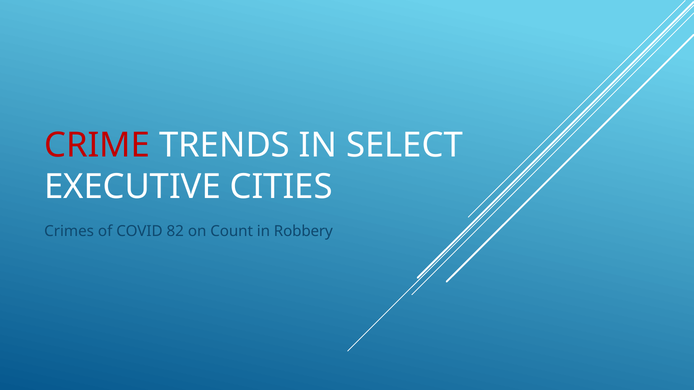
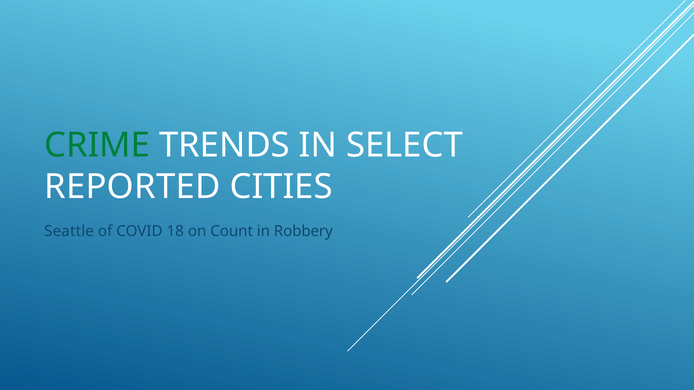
CRIME colour: red -> green (97, 146)
EXECUTIVE: EXECUTIVE -> REPORTED (132, 187)
Crimes: Crimes -> Seattle (69, 232)
82: 82 -> 18 (175, 232)
